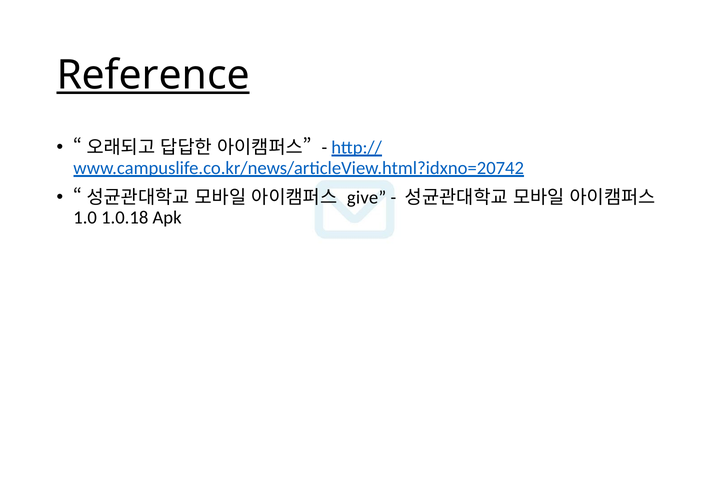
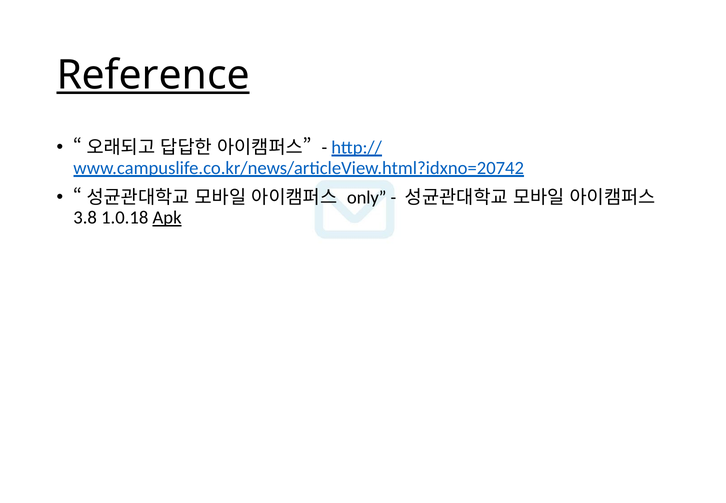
give: give -> only (367, 197)
1.0: 1.0 -> 3.8 (85, 218)
Apk underline: none -> present (167, 218)
